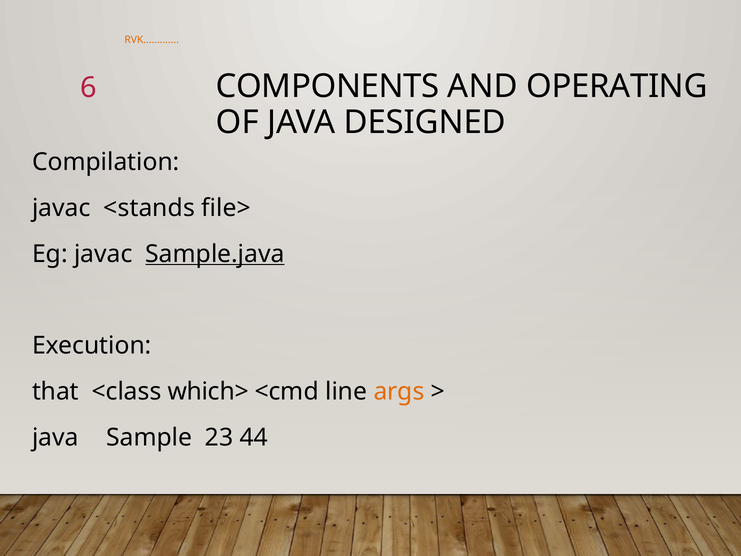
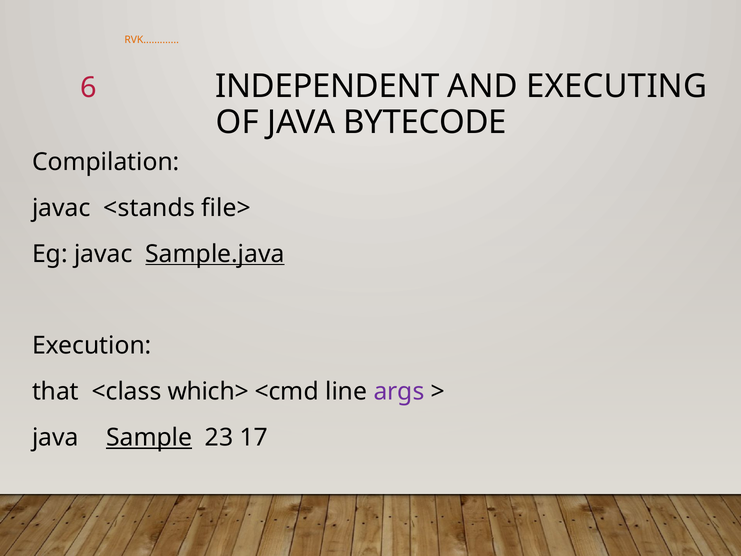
COMPONENTS: COMPONENTS -> INDEPENDENT (328, 87)
OPERATING: OPERATING -> EXECUTING (617, 87)
DESIGNED: DESIGNED -> BYTECODE (425, 122)
args colour: orange -> purple (399, 391)
Sample underline: none -> present (149, 437)
44: 44 -> 17 (254, 437)
